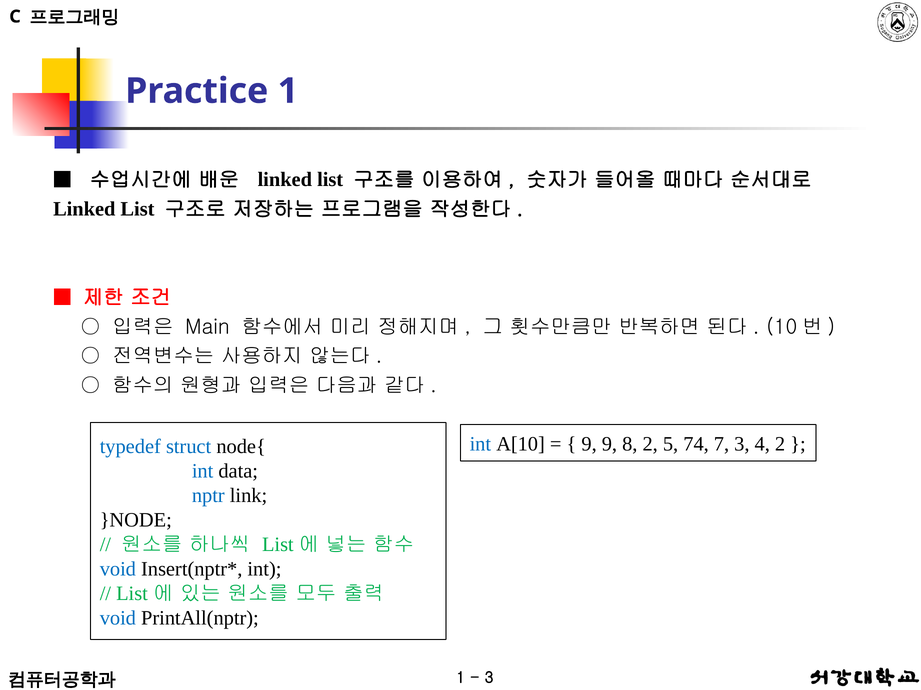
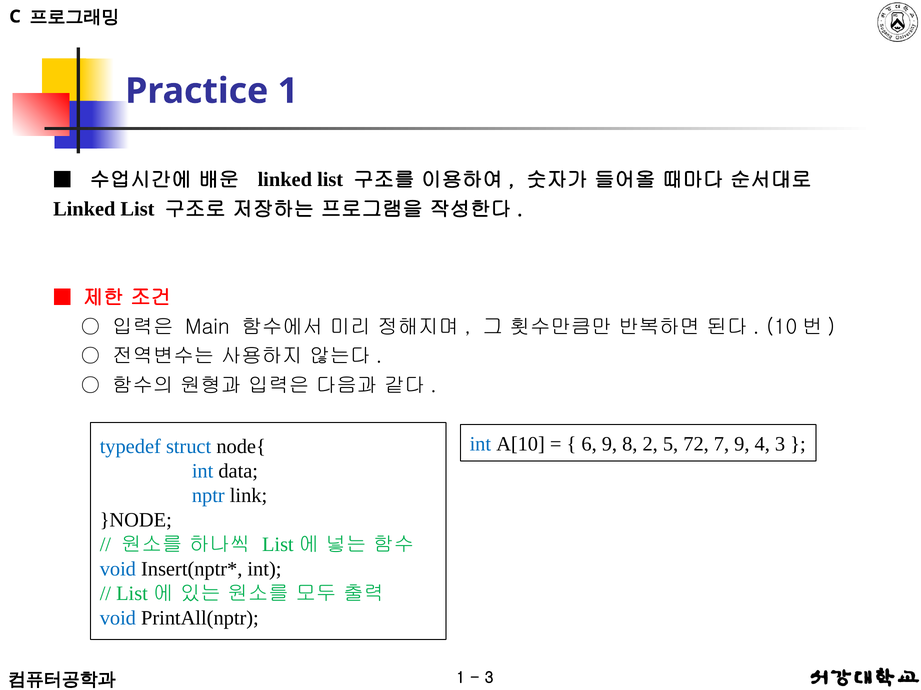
9: 9 -> 6 (589, 445)
74: 74 -> 72 (696, 445)
7 3: 3 -> 9 (742, 445)
4 2: 2 -> 3 (780, 445)
